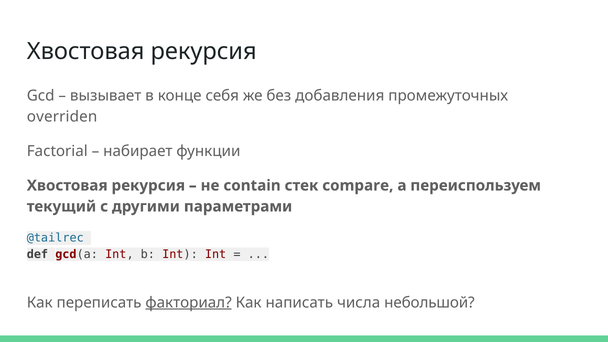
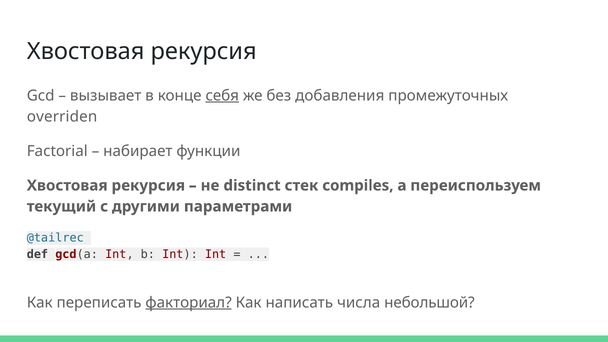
себя underline: none -> present (222, 96)
contain: contain -> distinct (252, 186)
compare: compare -> compiles (358, 186)
